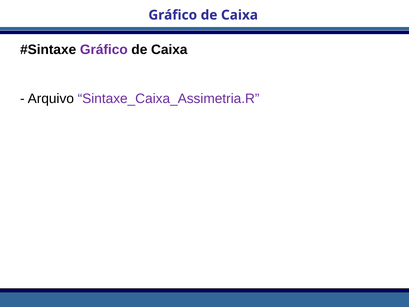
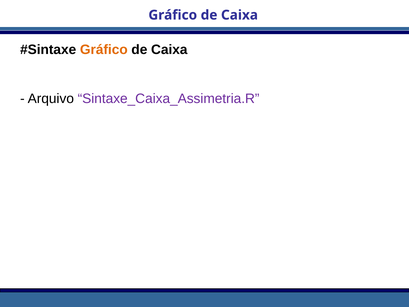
Gráfico colour: purple -> orange (104, 50)
